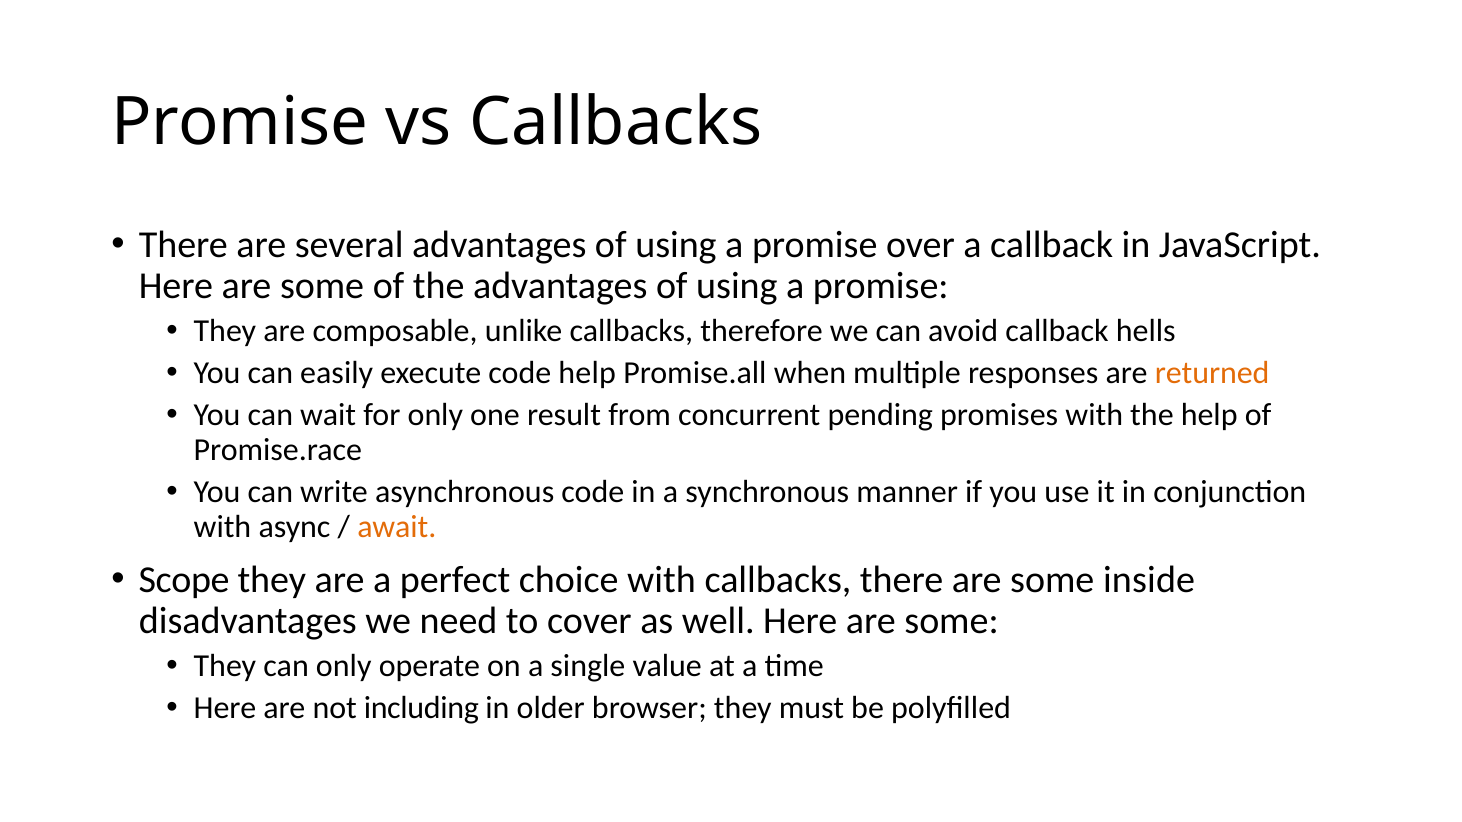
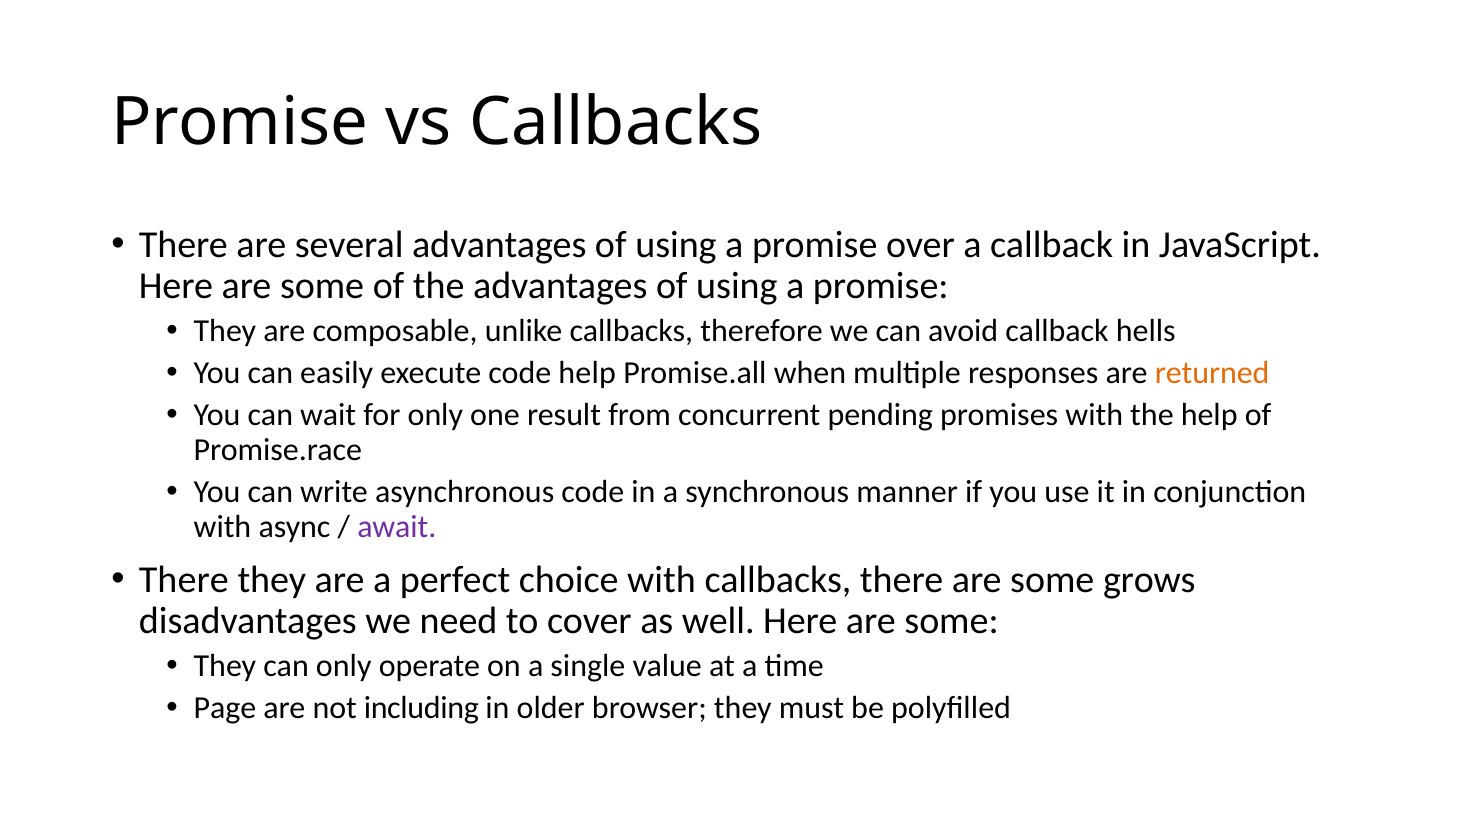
await colour: orange -> purple (397, 527)
Scope: Scope -> There (184, 580)
inside: inside -> grows (1149, 580)
Here: Here -> Page (225, 708)
